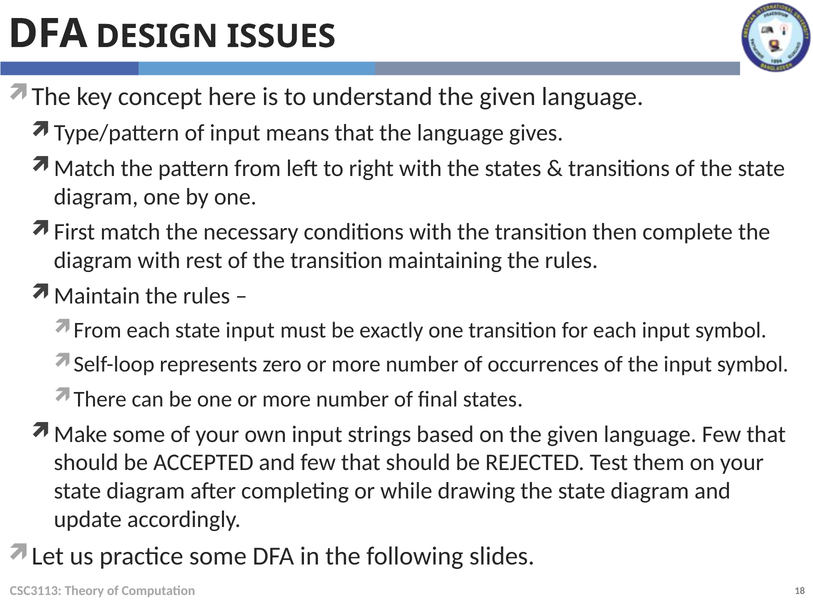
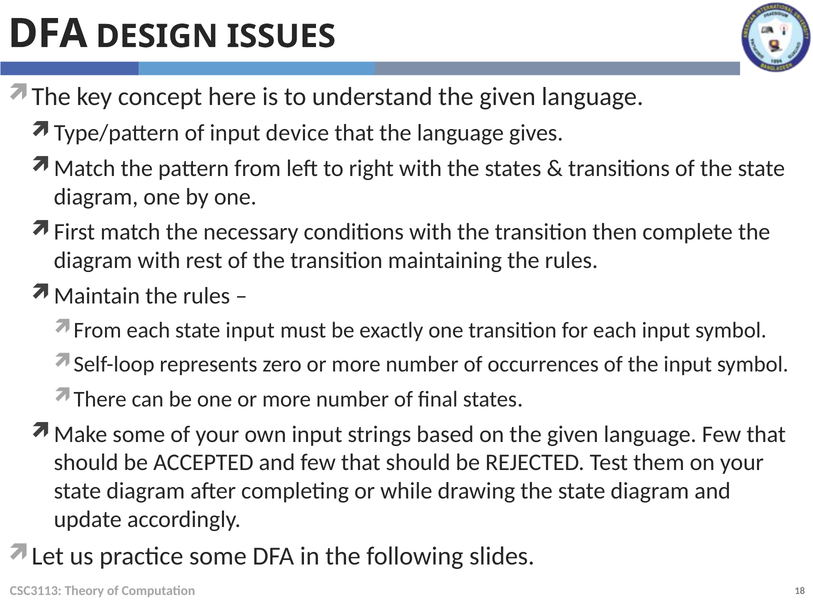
means: means -> device (297, 133)
